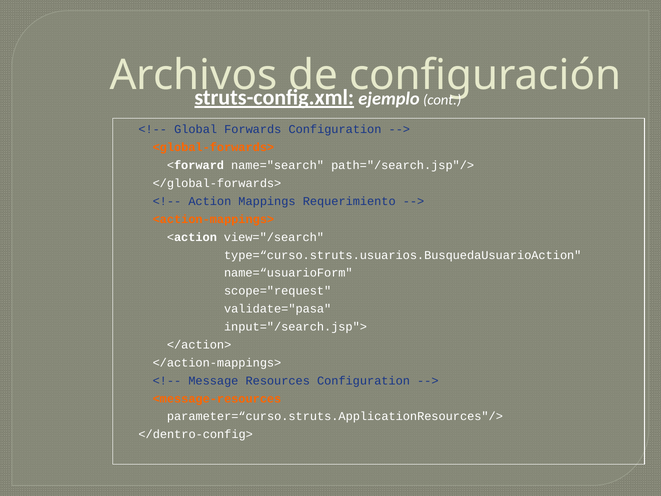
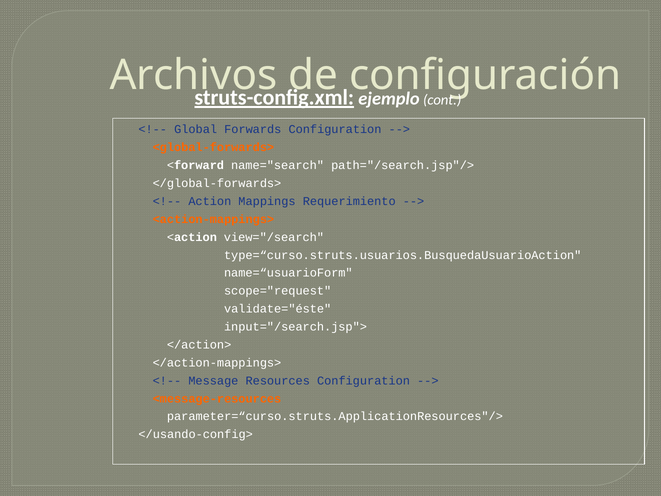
validate="pasa: validate="pasa -> validate="éste (278, 309)
</dentro-config>: </dentro-config> -> </usando-config> (196, 434)
